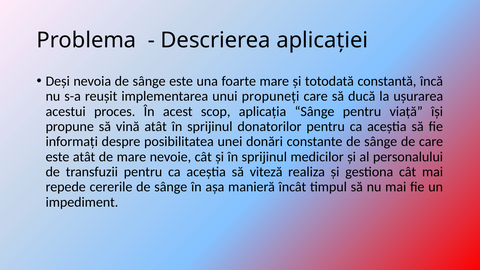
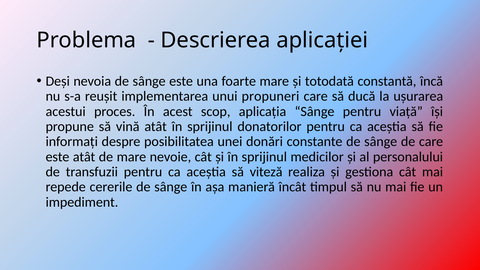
propuneți: propuneți -> propuneri (270, 96)
